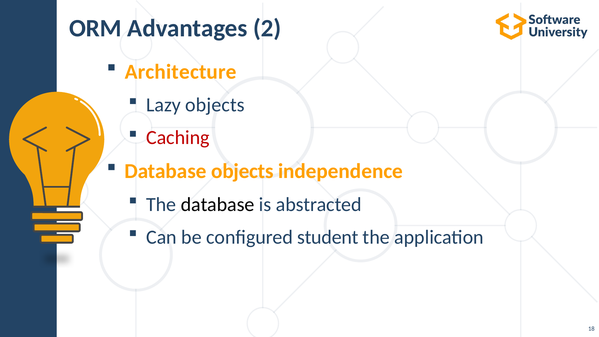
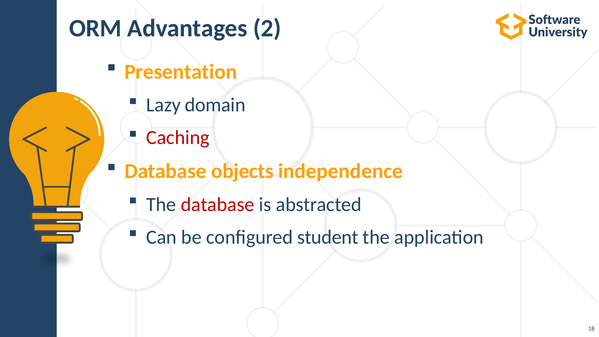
Architecture: Architecture -> Presentation (181, 72)
Lazy objects: objects -> domain (215, 105)
database colour: black -> red (218, 205)
